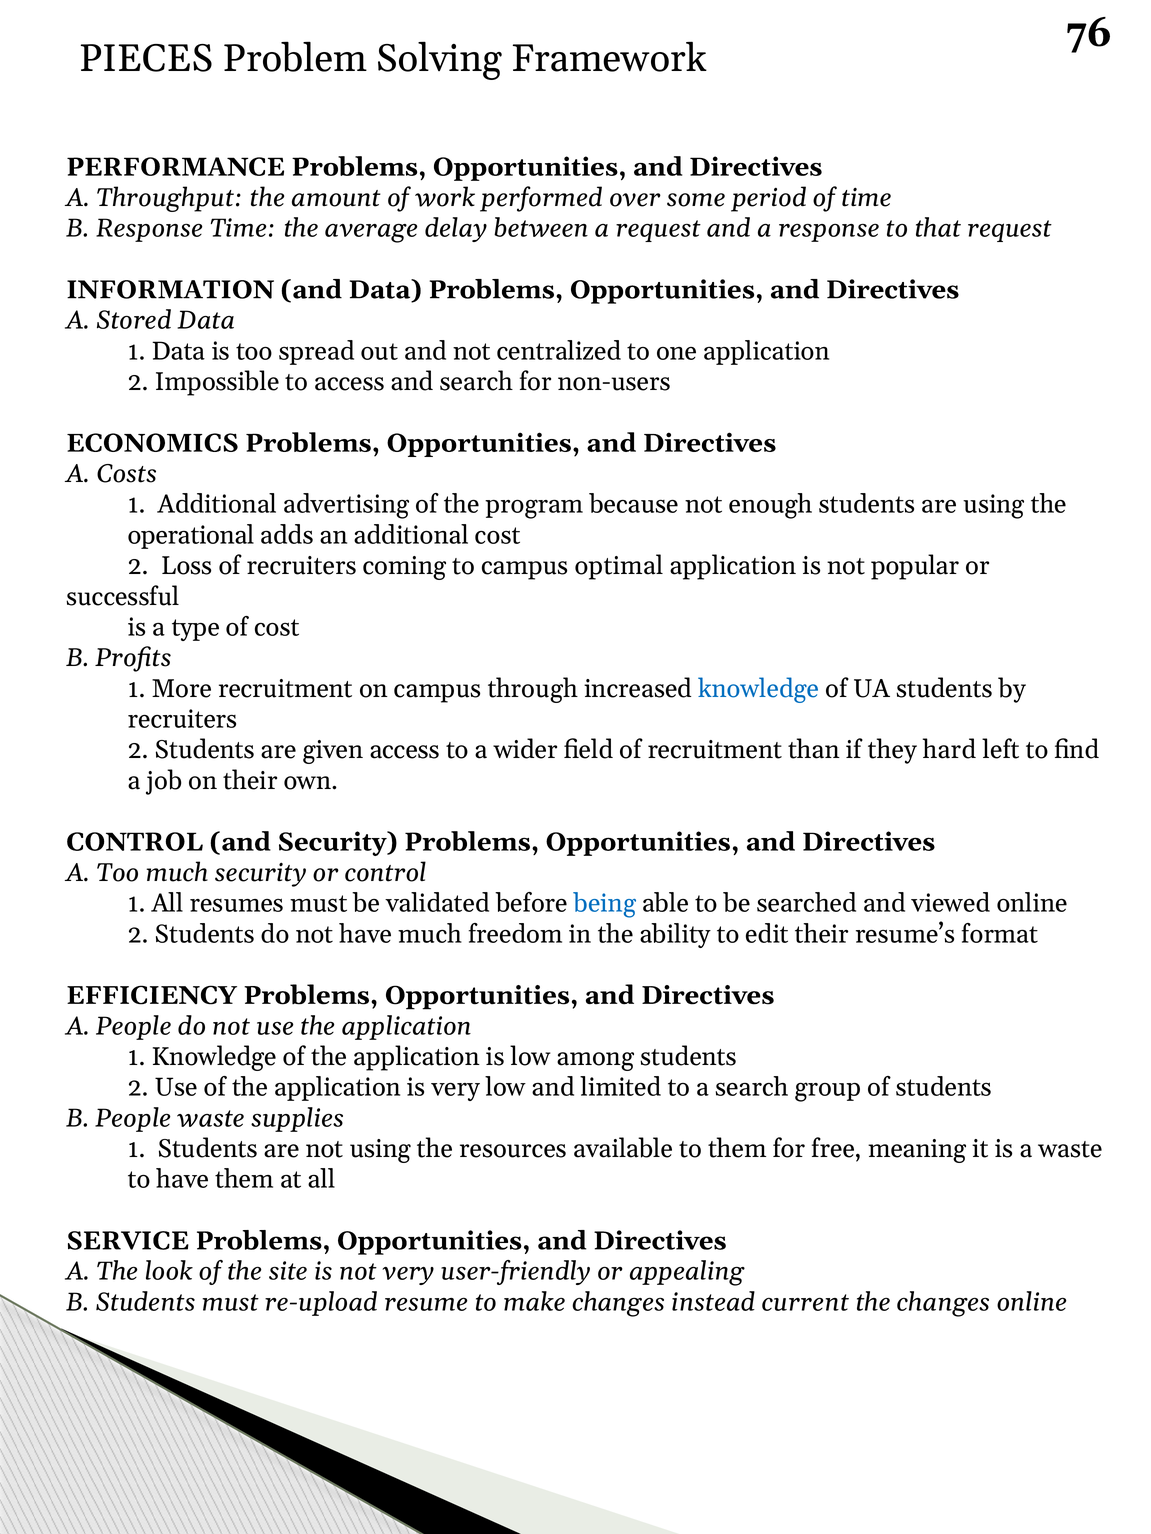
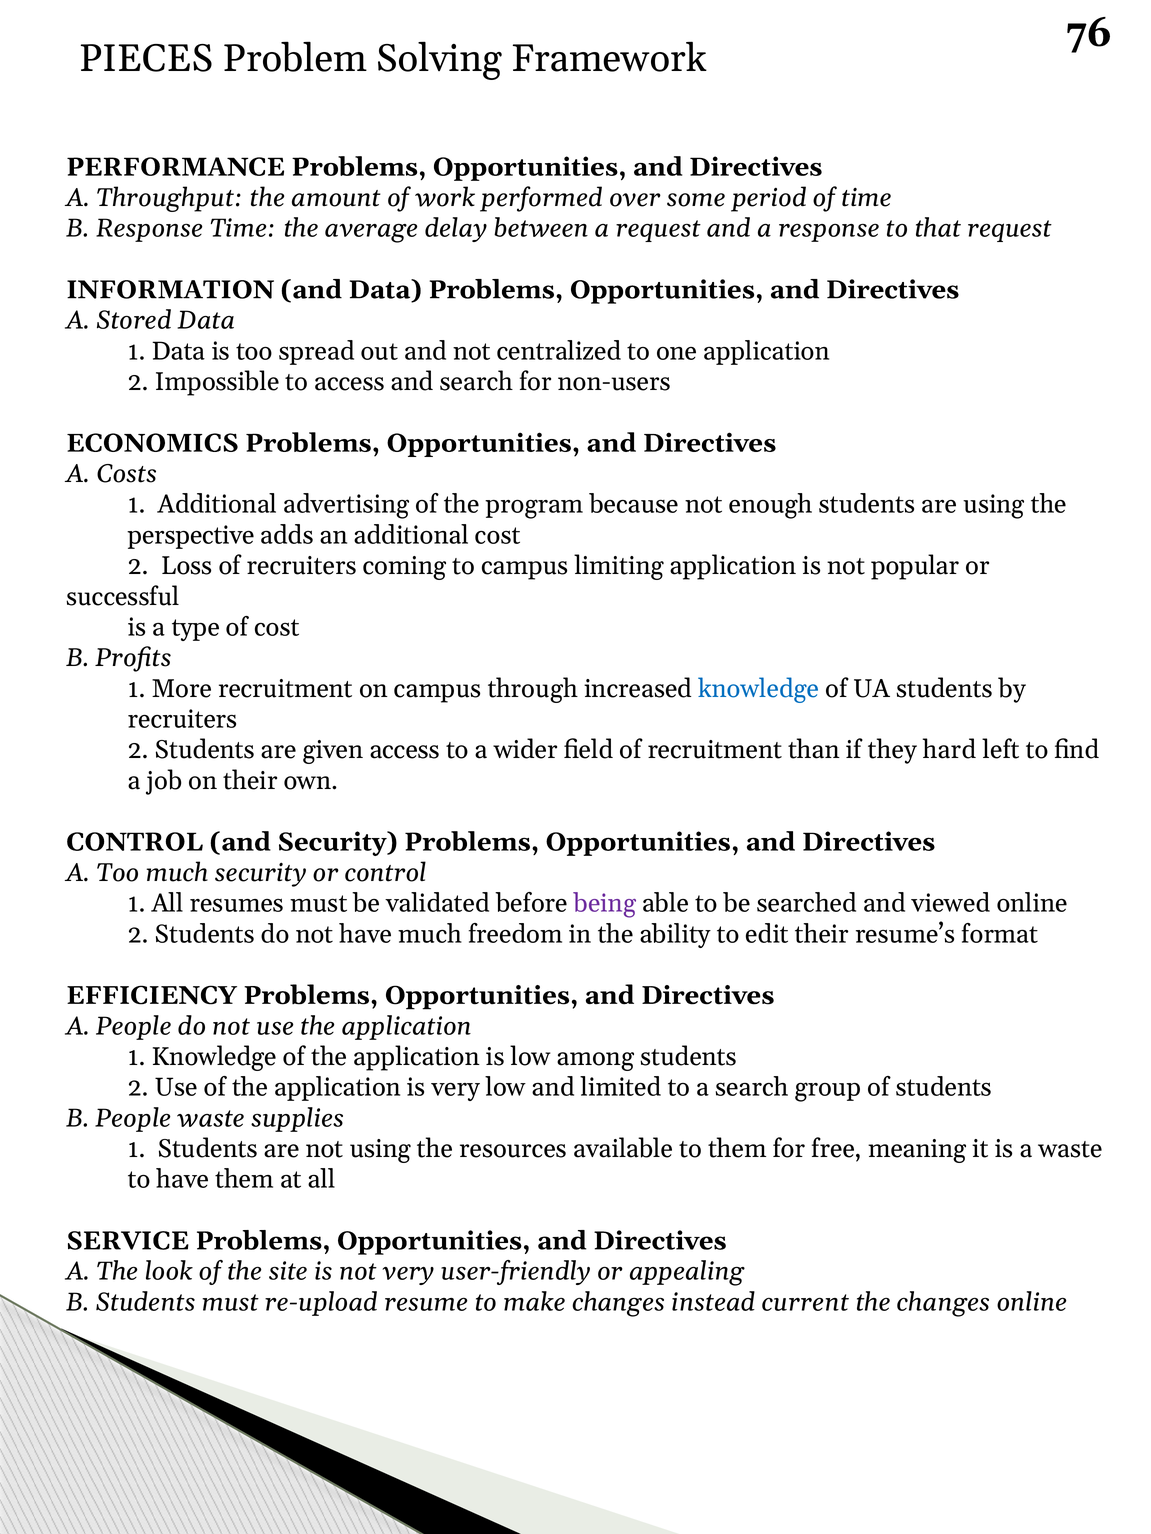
operational: operational -> perspective (191, 535)
optimal: optimal -> limiting (619, 566)
being colour: blue -> purple (605, 904)
